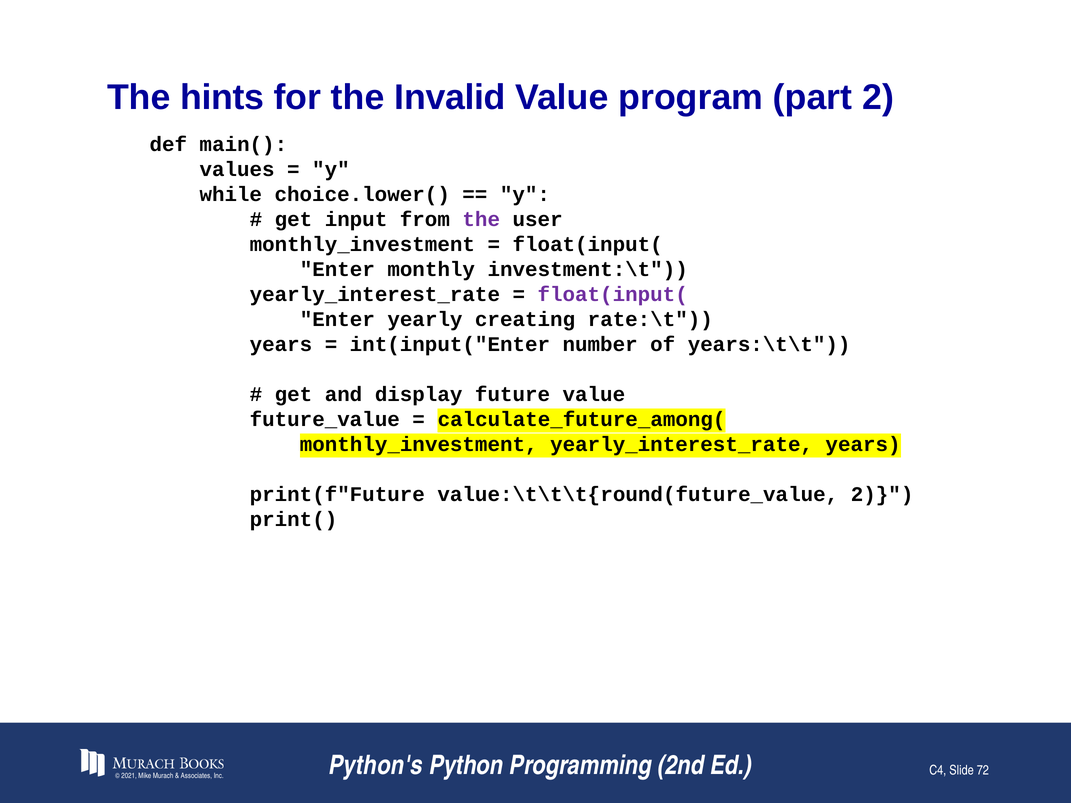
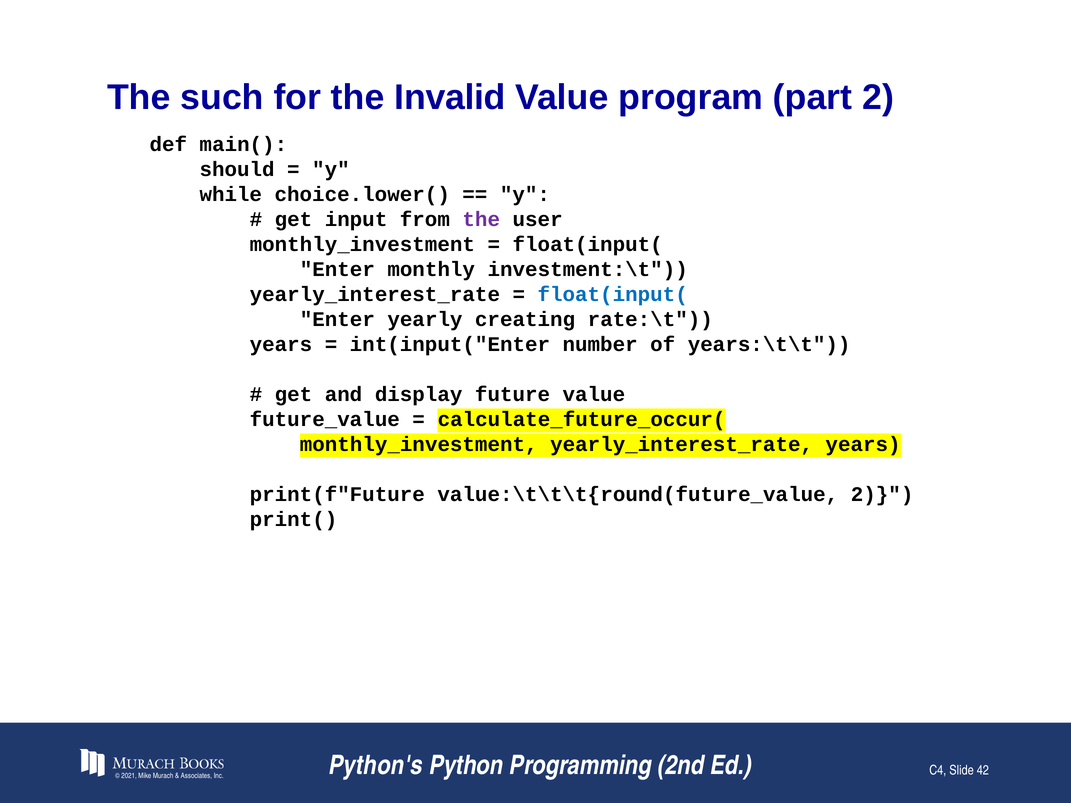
hints: hints -> such (222, 97)
values: values -> should (237, 169)
float(input( colour: purple -> blue (613, 294)
calculate_future_among(: calculate_future_among( -> calculate_future_occur( (582, 419)
72: 72 -> 42 (983, 771)
